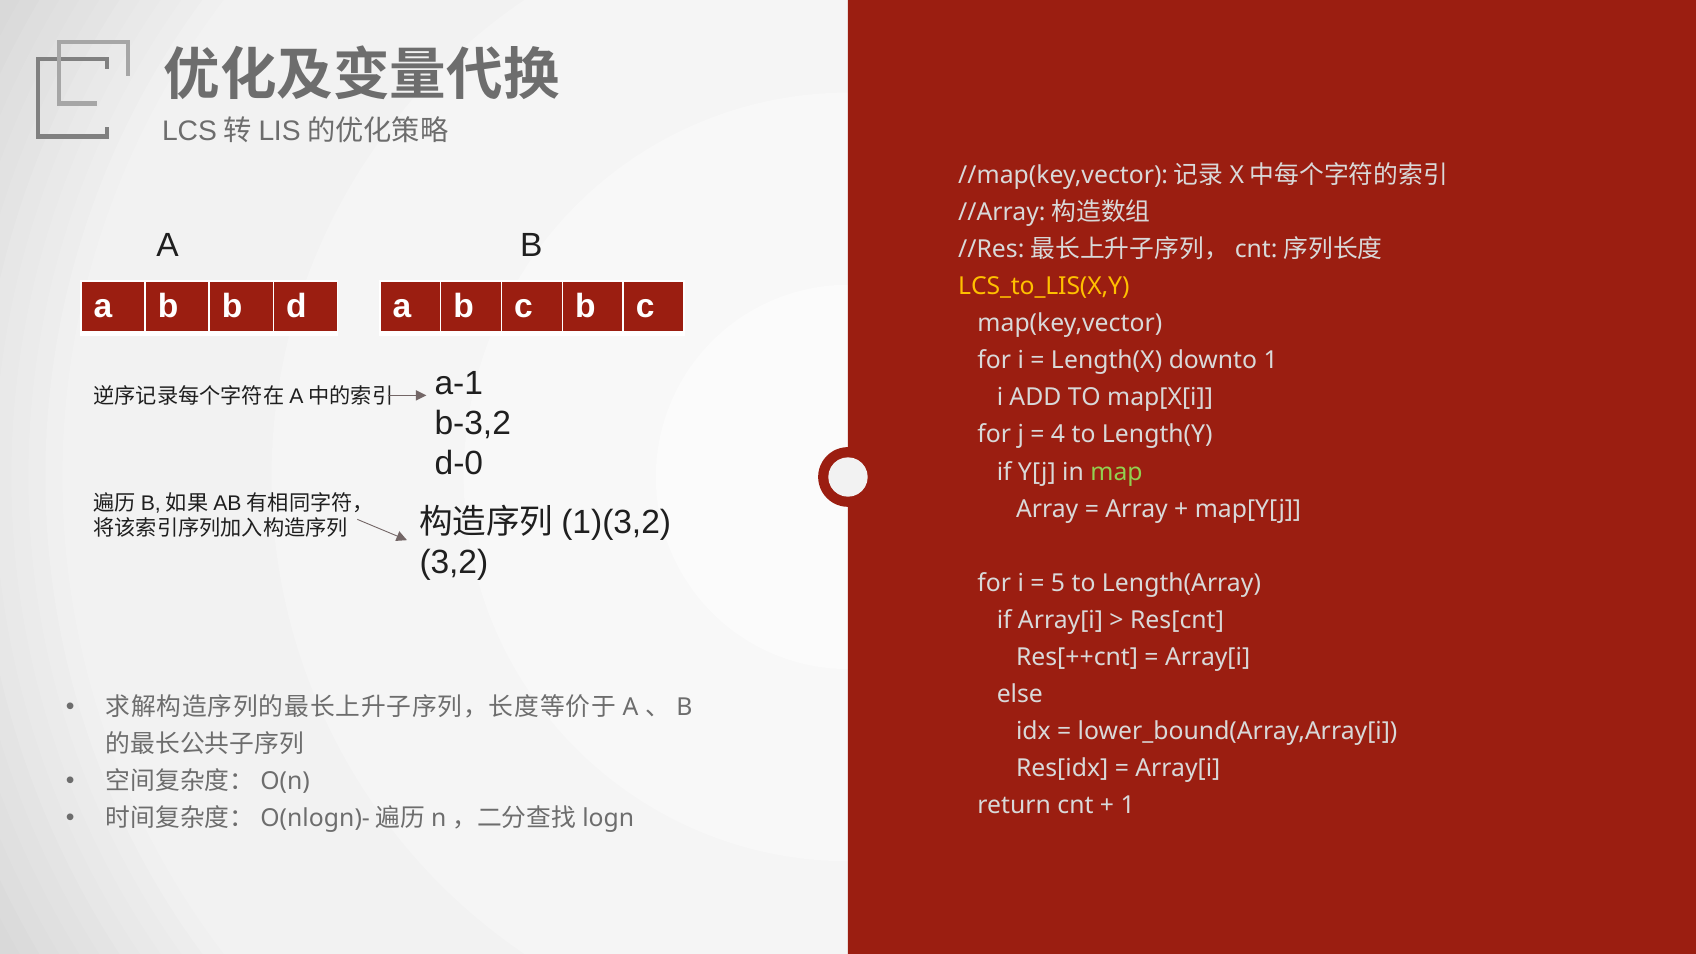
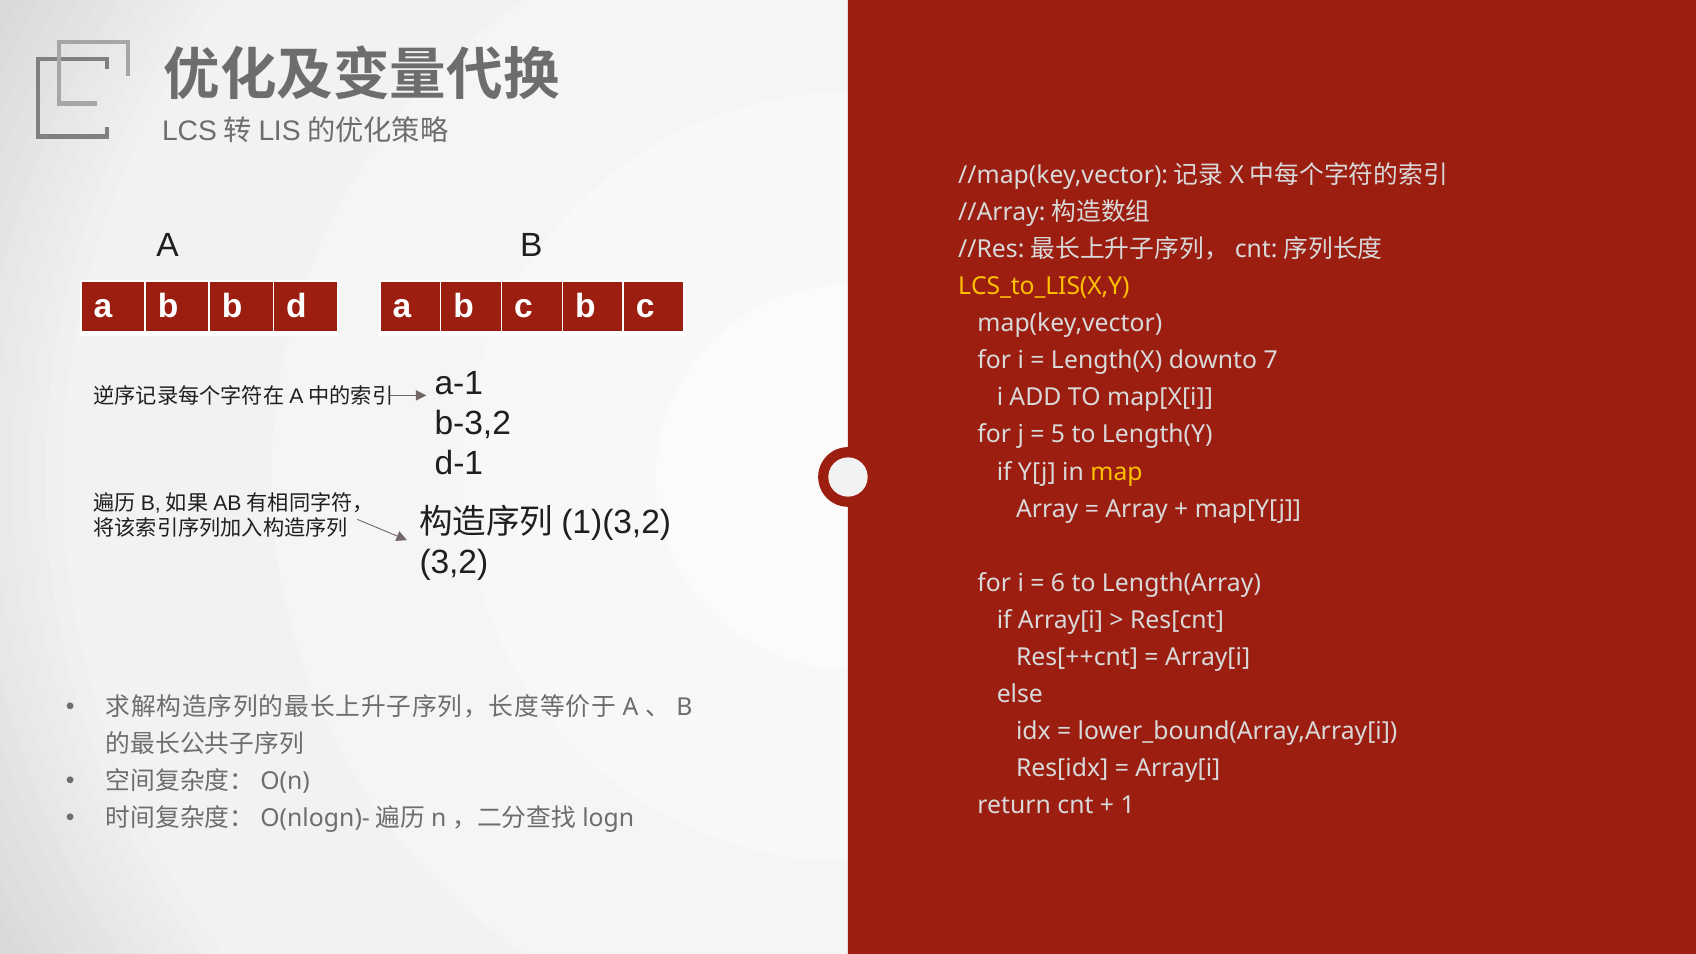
downto 1: 1 -> 7 (1271, 361)
4: 4 -> 5 (1058, 435)
d-0: d-0 -> d-1 (459, 464)
map colour: light green -> yellow (1117, 472)
5: 5 -> 6 (1058, 583)
